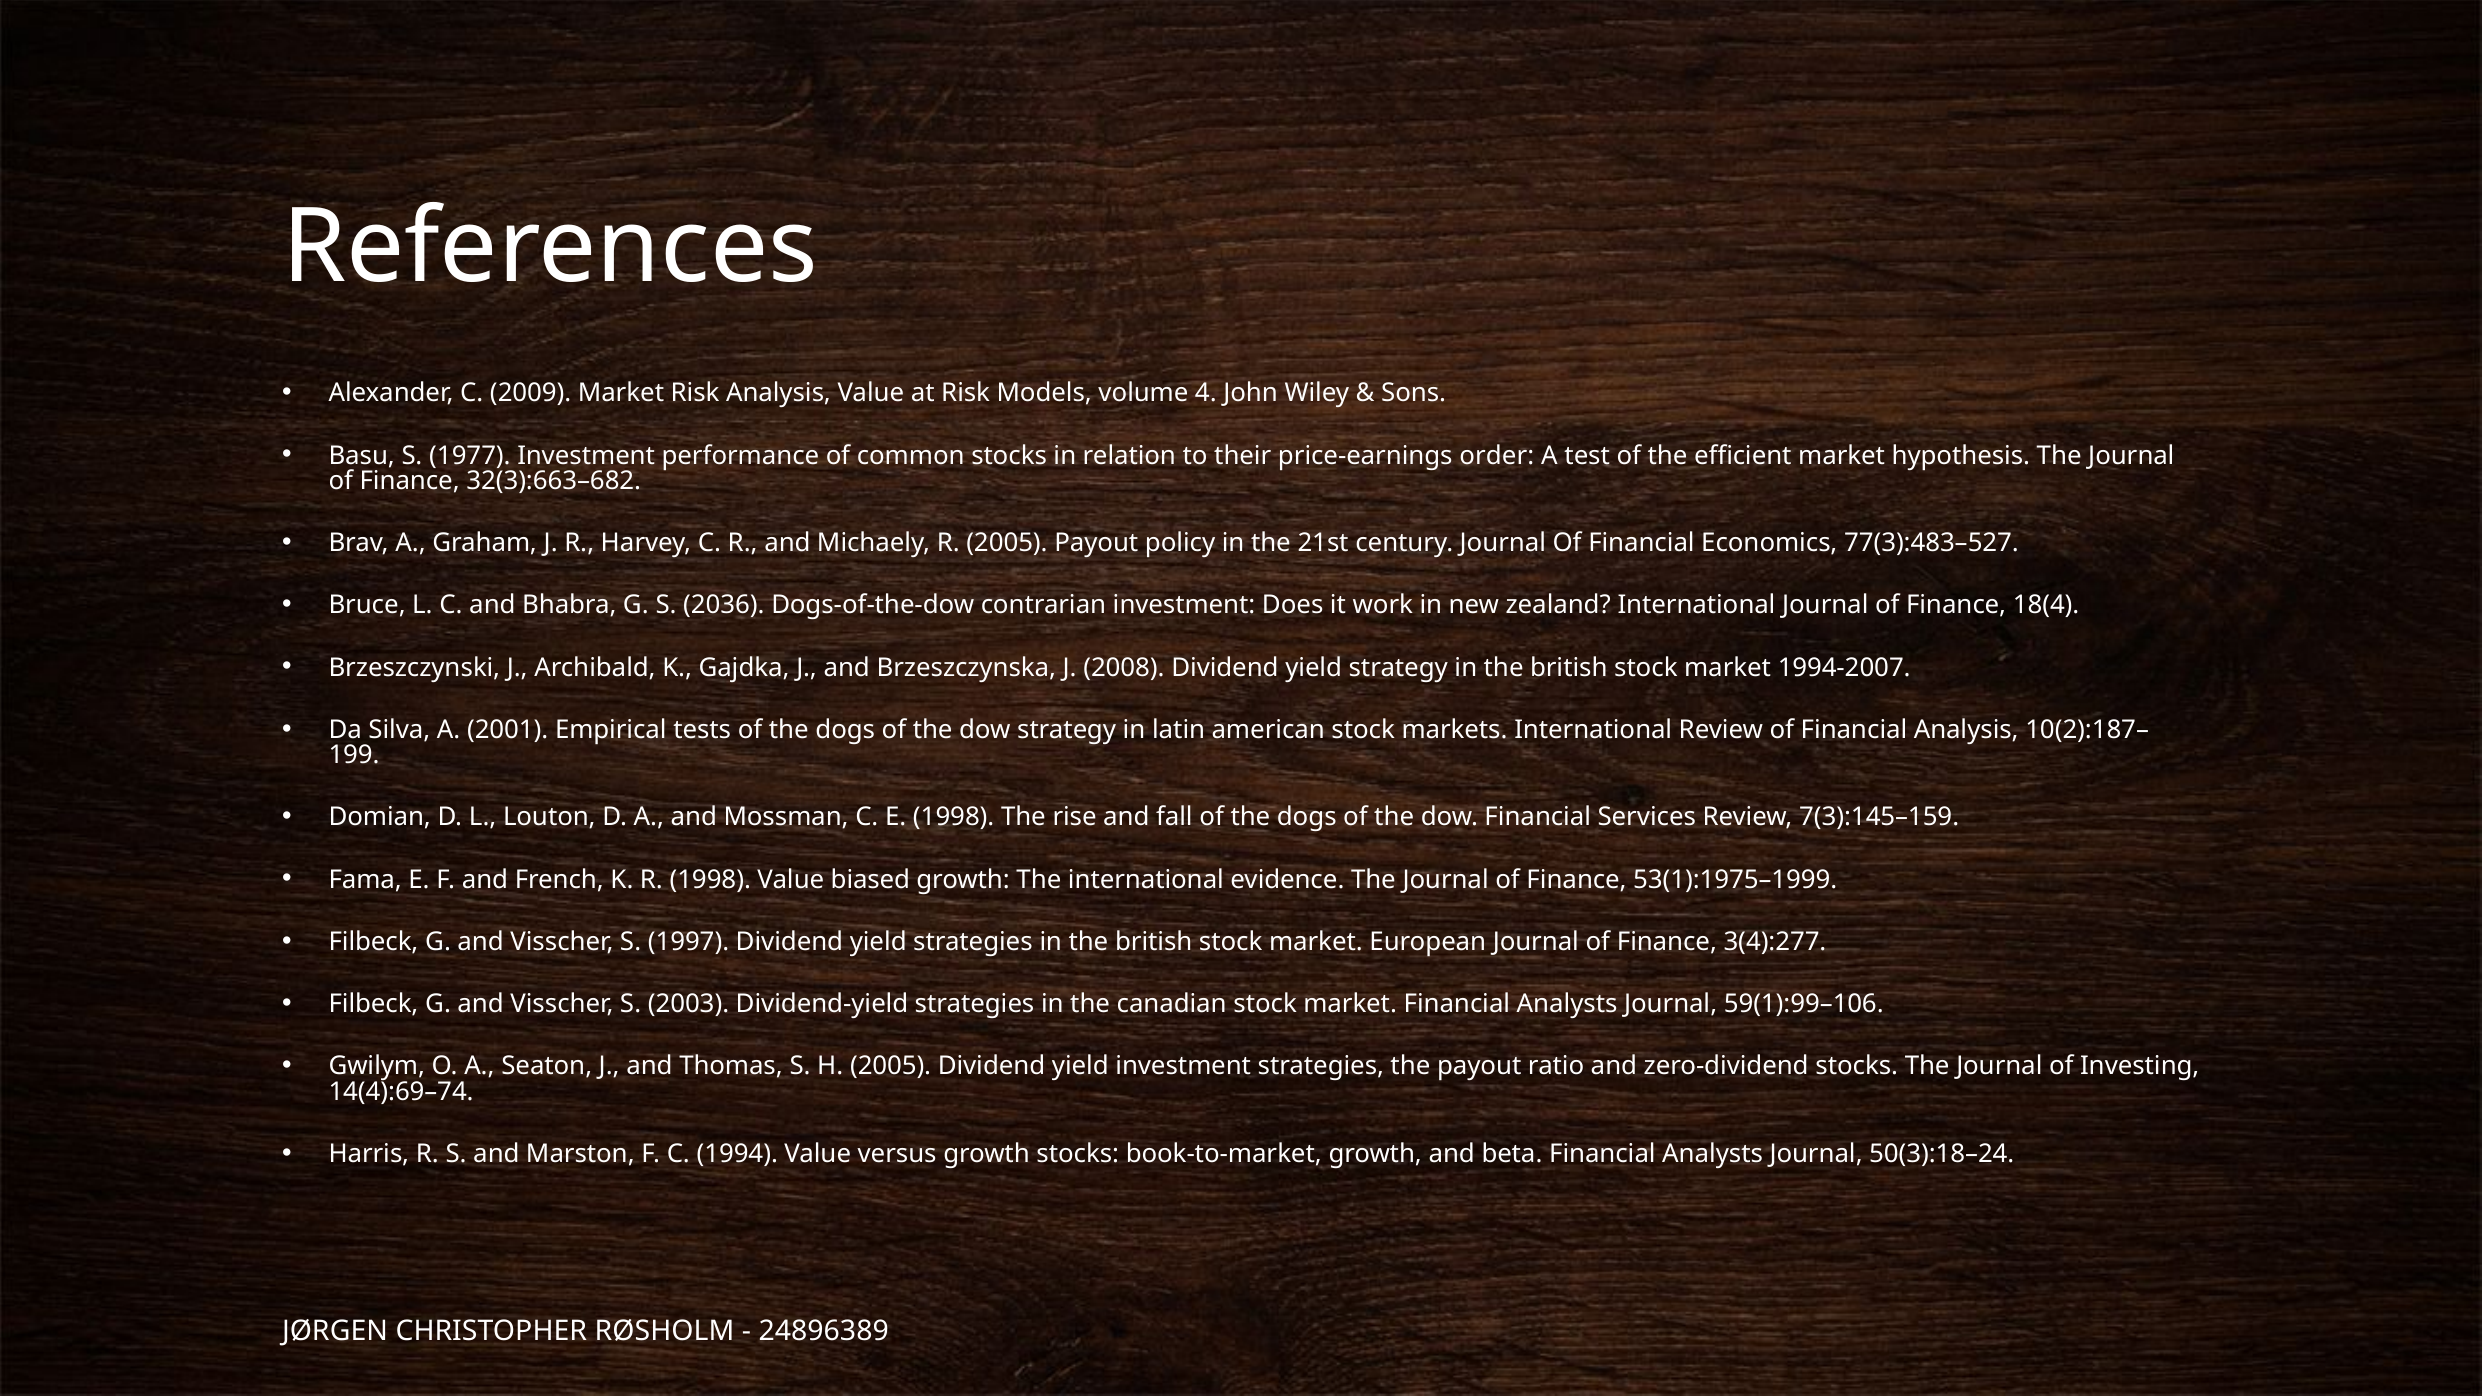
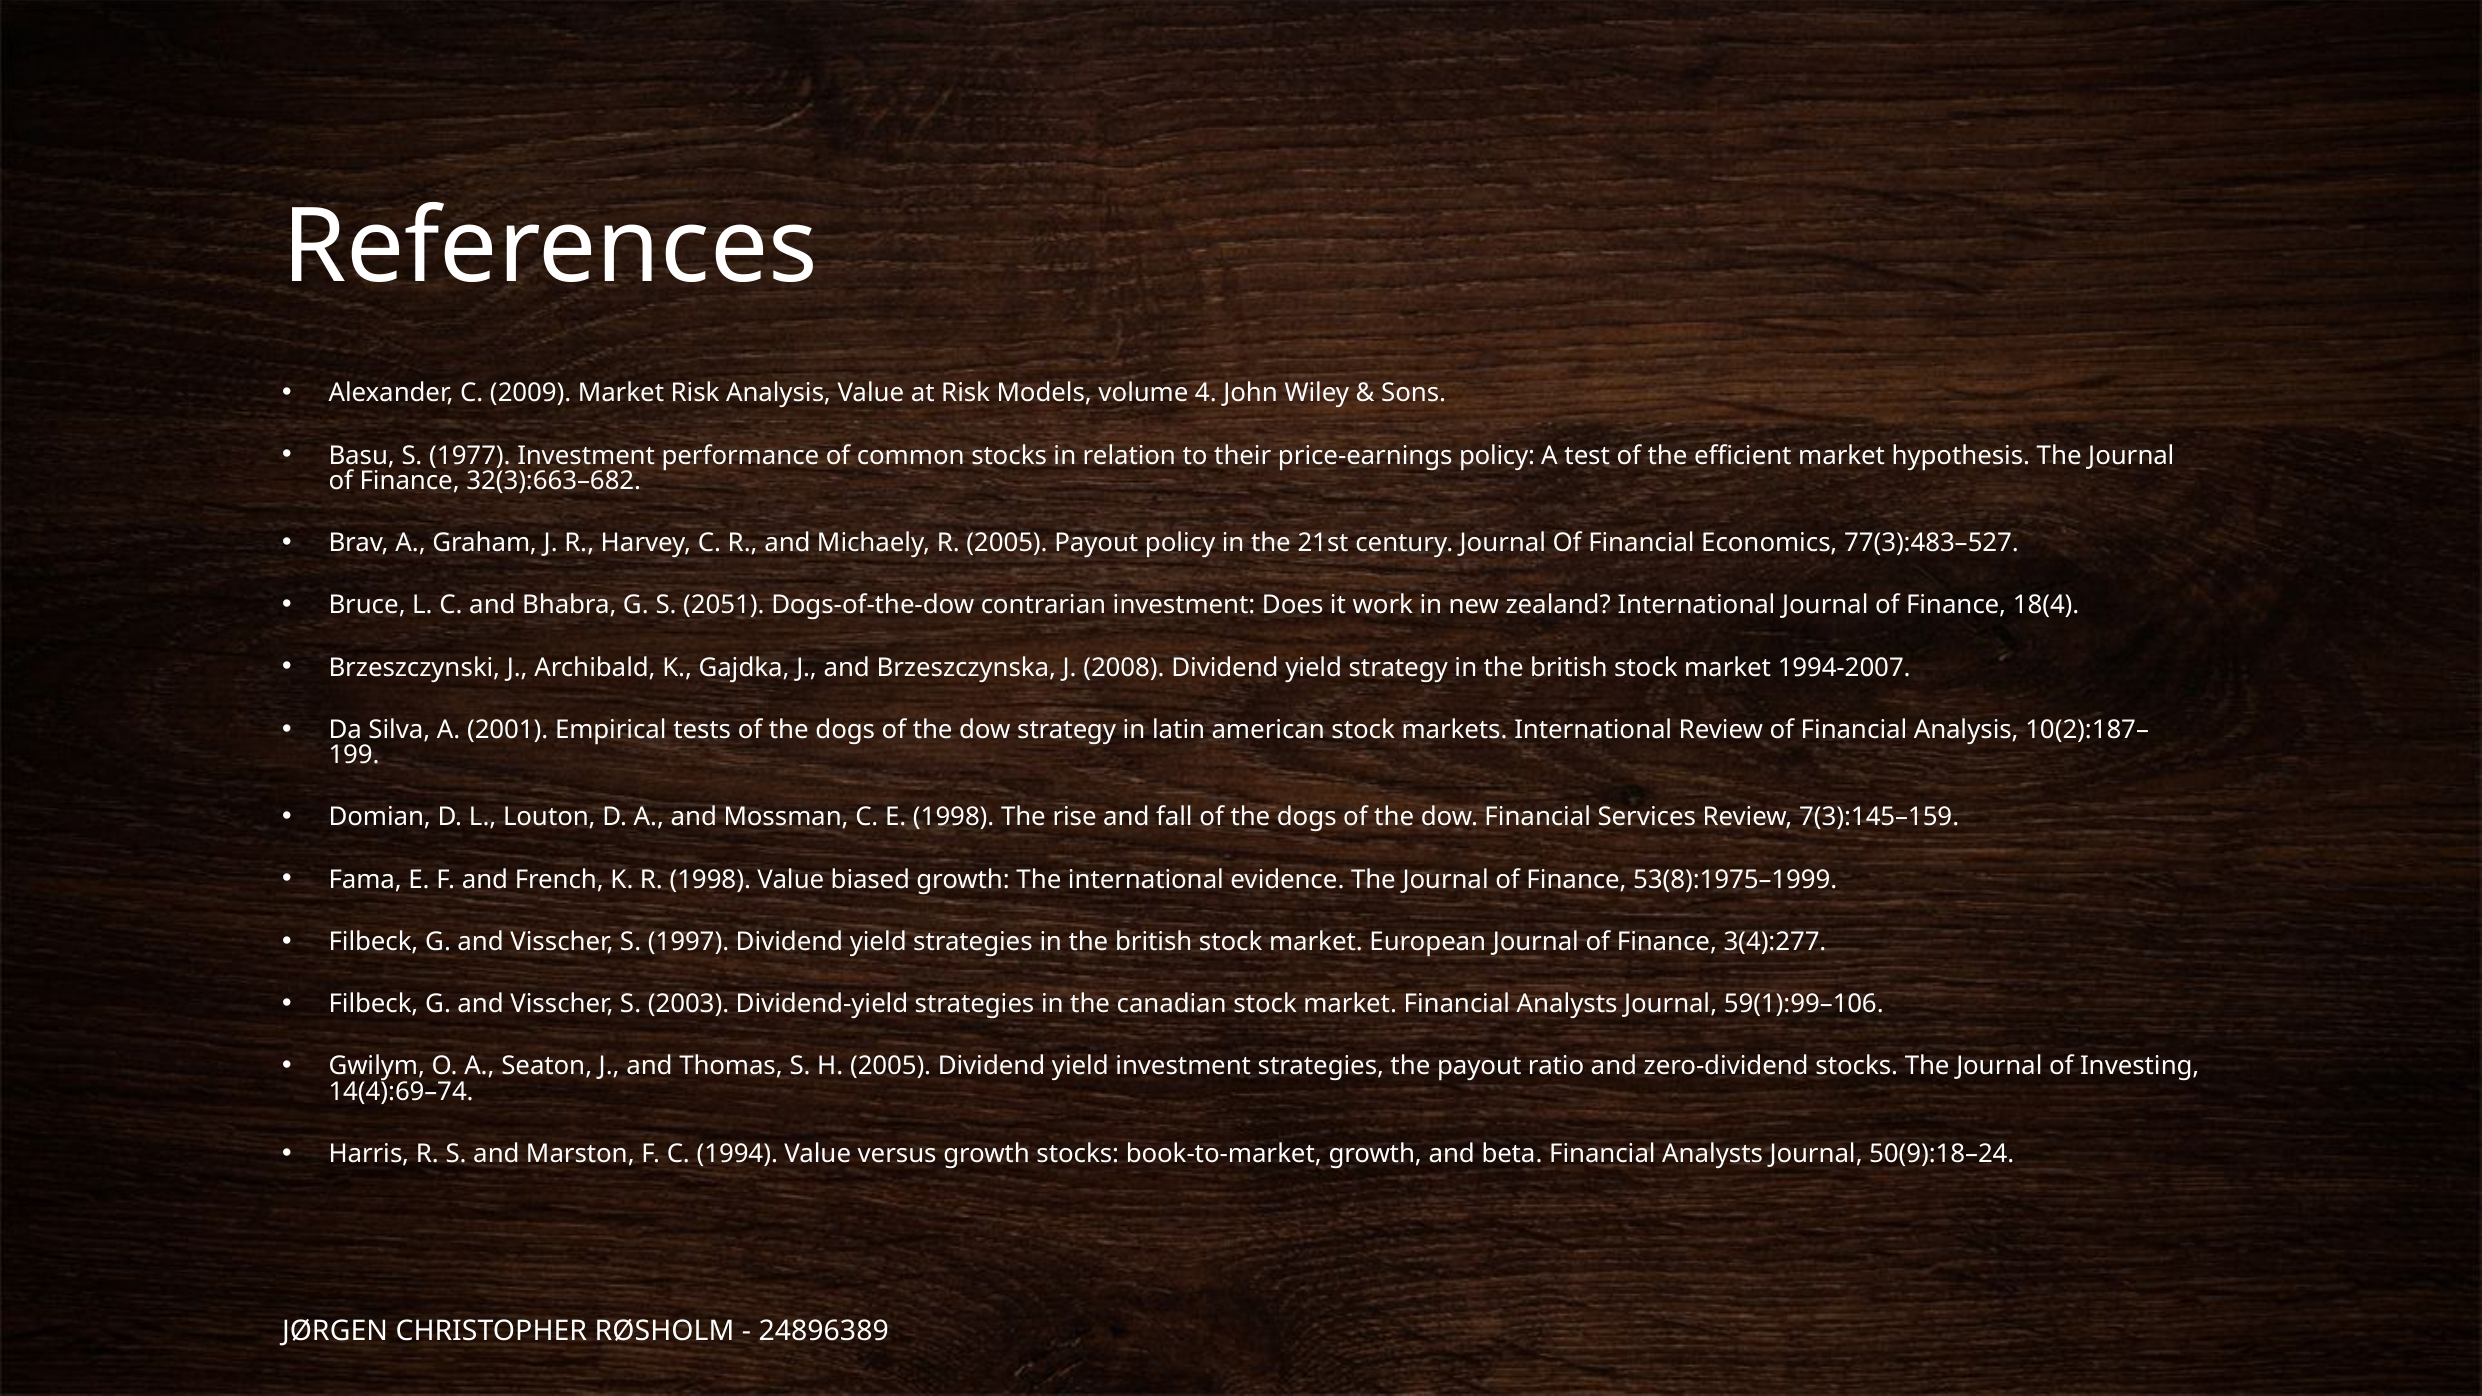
price-earnings order: order -> policy (1497, 456)
2036: 2036 -> 2051 (724, 605)
53(1):1975–1999: 53(1):1975–1999 -> 53(8):1975–1999 (1735, 880)
50(3):18–24: 50(3):18–24 -> 50(9):18–24 (1942, 1154)
